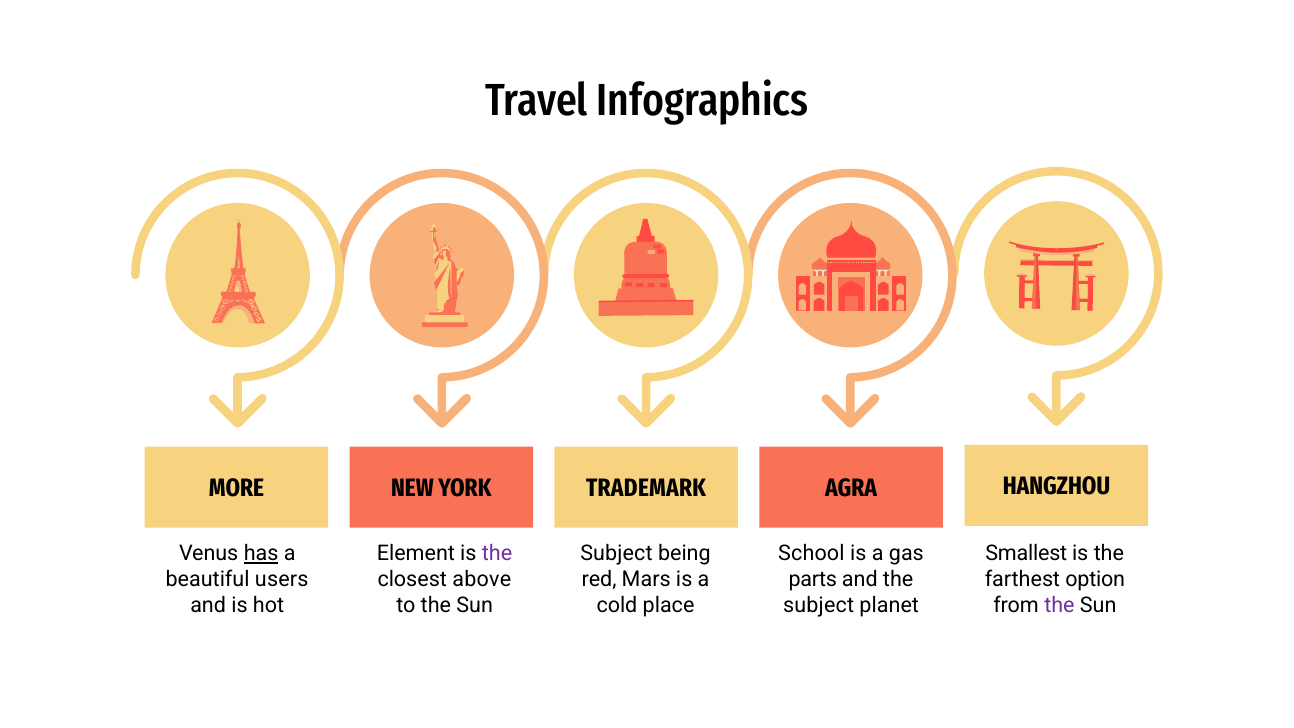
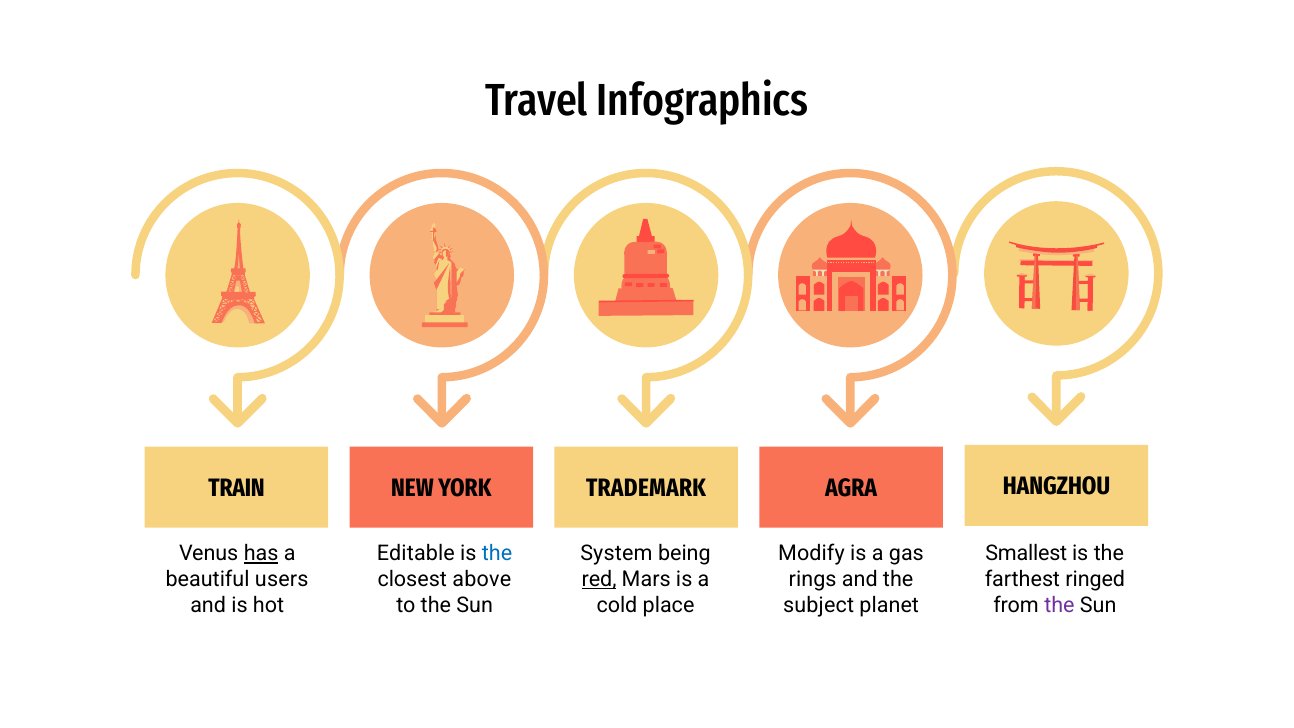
MORE: MORE -> TRAIN (237, 488)
Element: Element -> Editable (416, 554)
the colour: purple -> blue (497, 554)
Subject: Subject -> System (616, 554)
School: School -> Modify (811, 554)
red underline: none -> present (599, 579)
parts: parts -> rings (813, 579)
option: option -> ringed (1095, 579)
